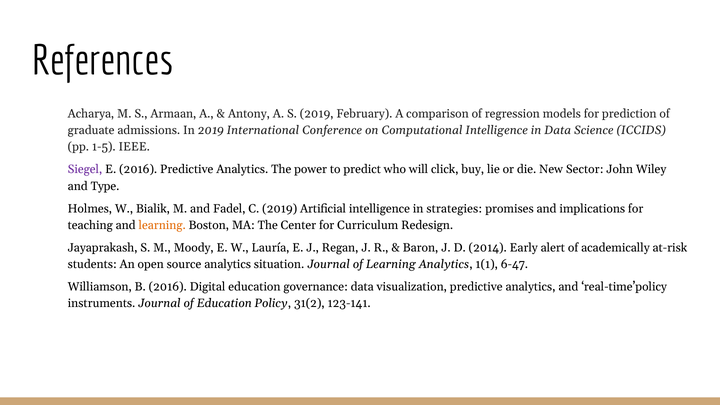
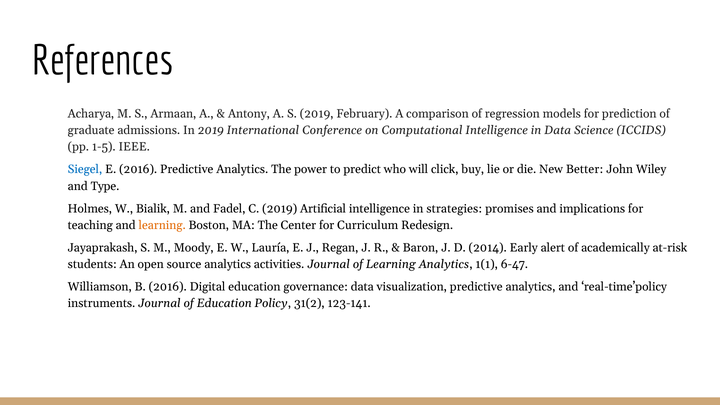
Siegel colour: purple -> blue (85, 170)
Sector: Sector -> Better (585, 170)
situation: situation -> activities (279, 264)
